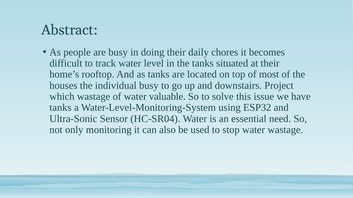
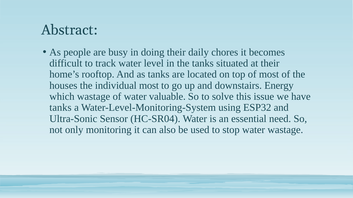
individual busy: busy -> most (149, 86)
Project: Project -> Energy (279, 86)
